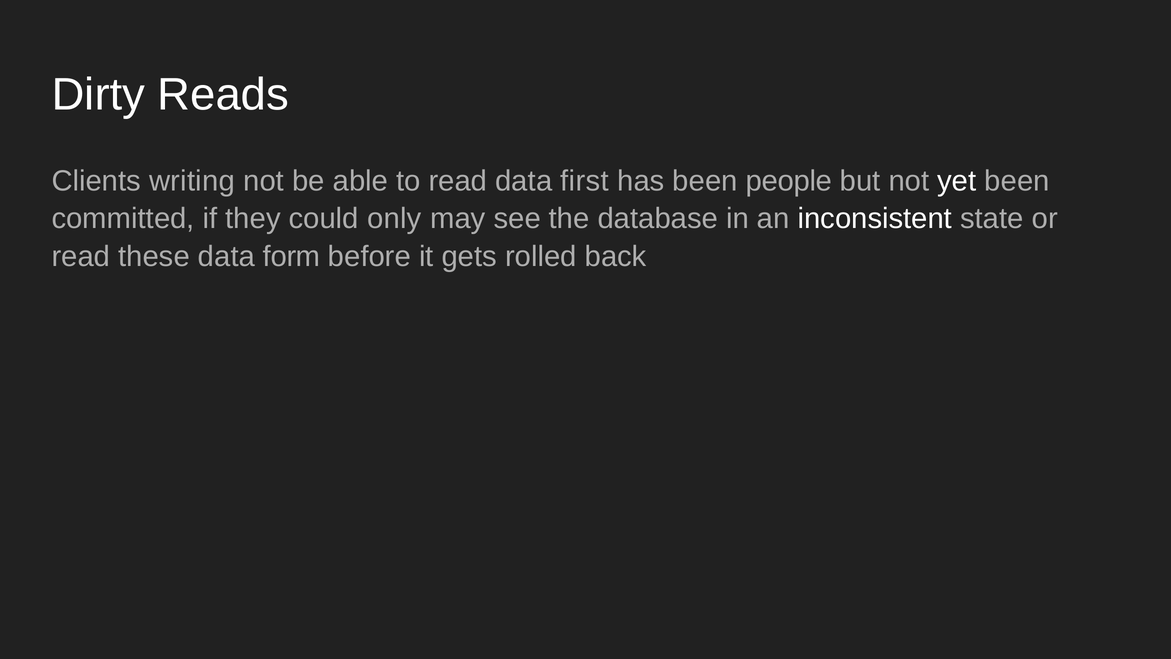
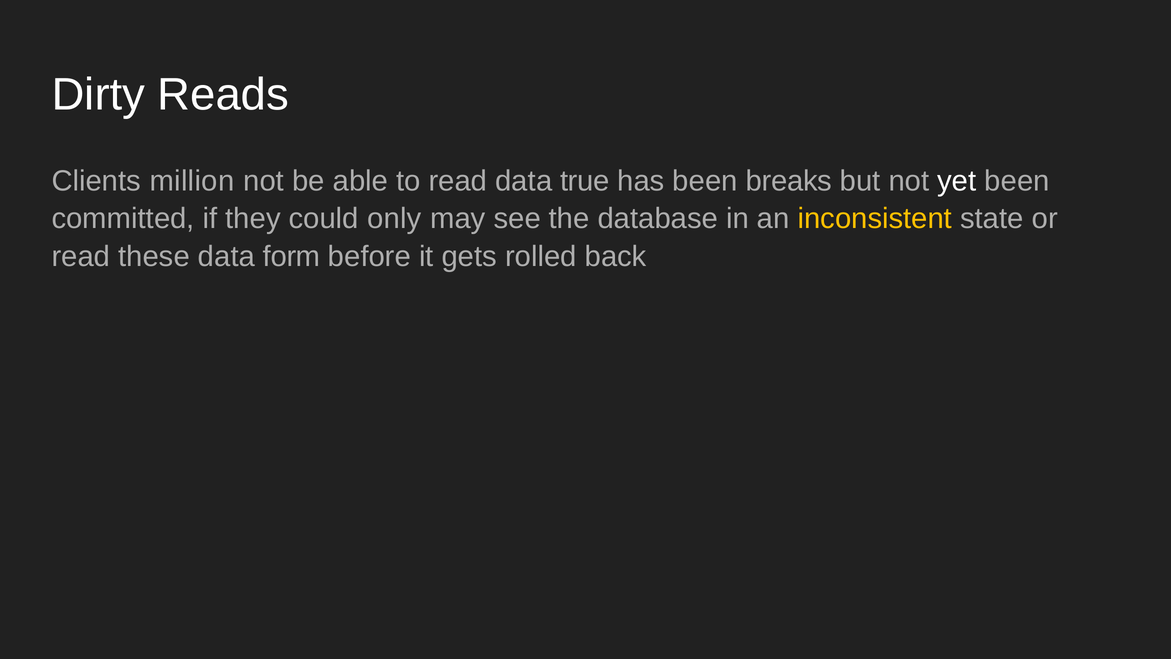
writing: writing -> million (192, 181)
first: first -> true (585, 181)
people: people -> breaks (789, 181)
inconsistent colour: white -> yellow (875, 219)
